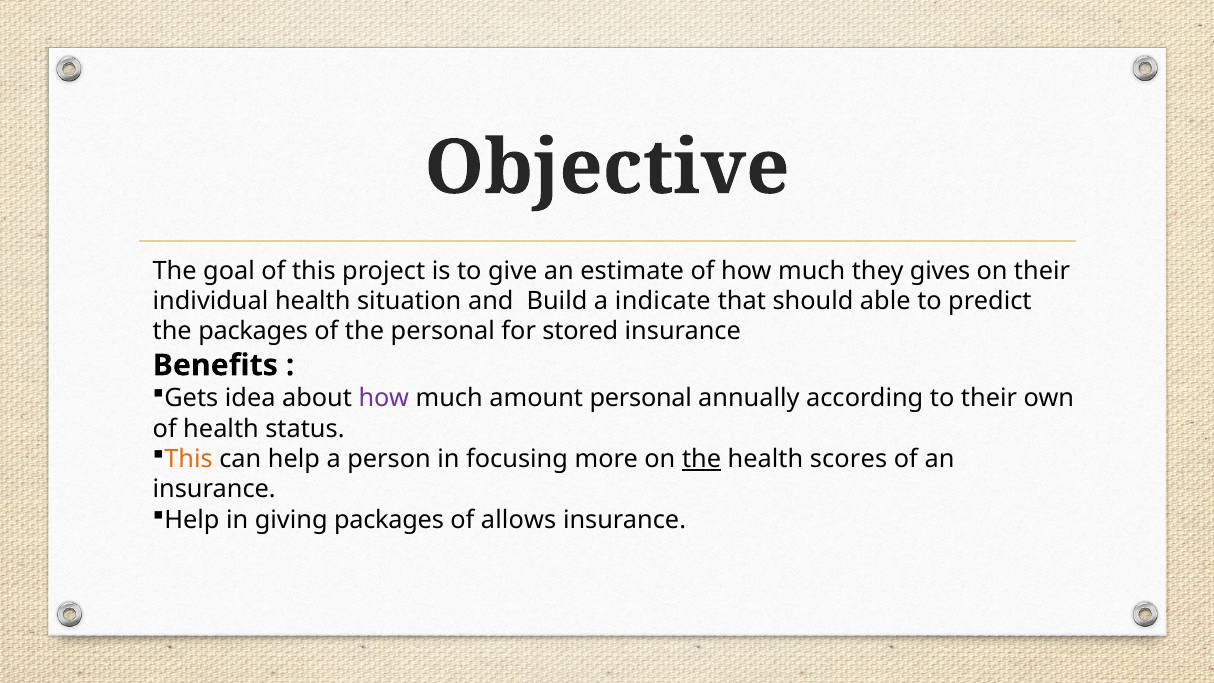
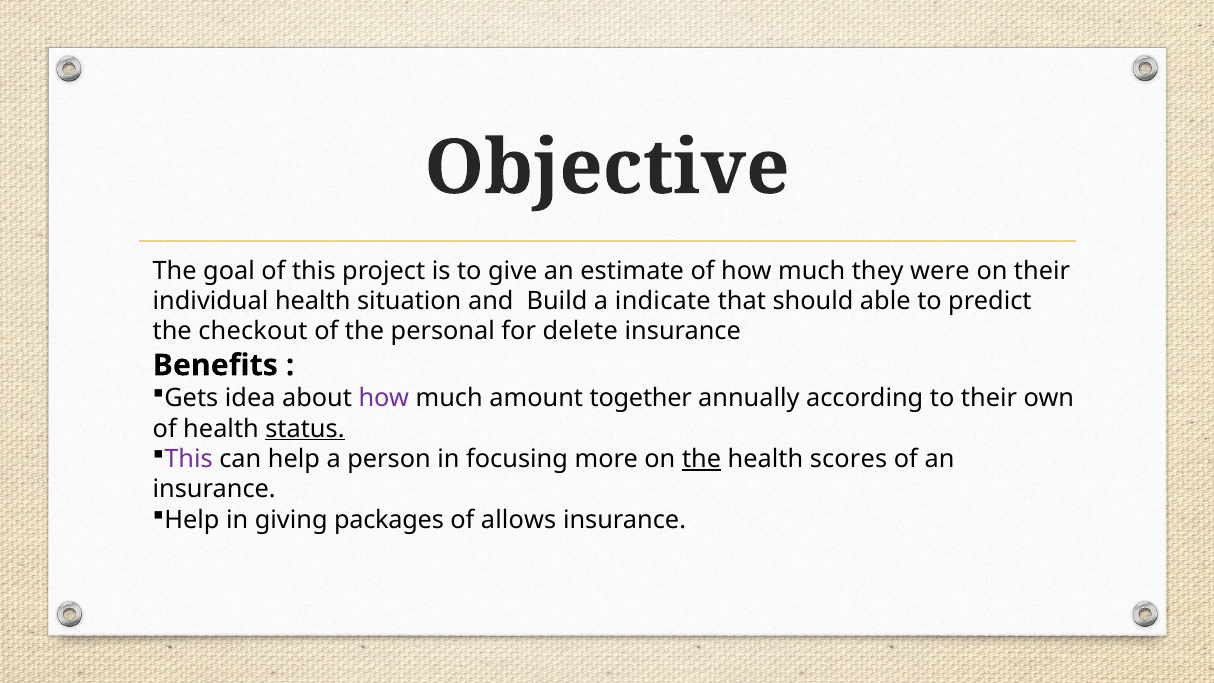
gives: gives -> were (940, 271)
the packages: packages -> checkout (253, 331)
stored: stored -> delete (580, 331)
amount personal: personal -> together (641, 398)
status underline: none -> present (305, 429)
This colour: orange -> purple (189, 459)
